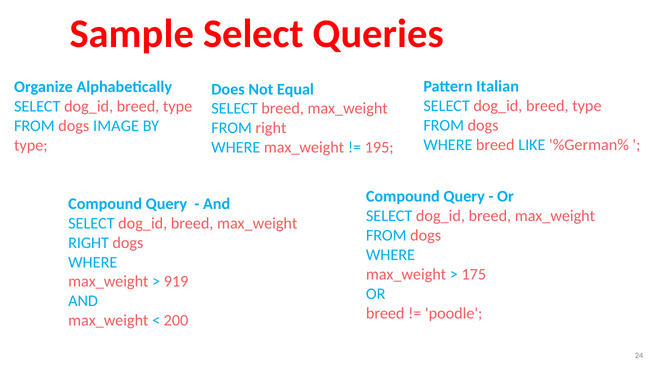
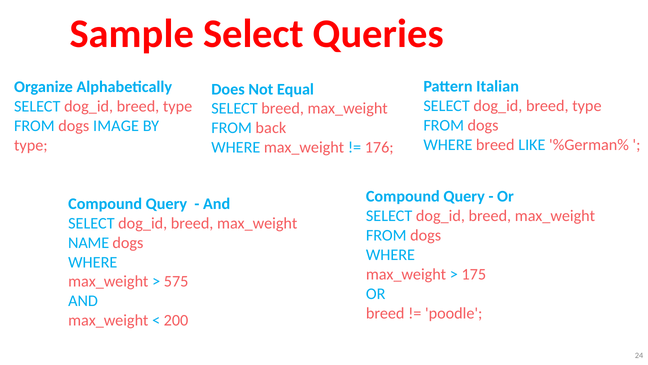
FROM right: right -> back (271, 128)
195: 195 -> 176 (379, 147)
RIGHT: RIGHT -> NAME (89, 242)
919: 919 -> 575 (176, 281)
